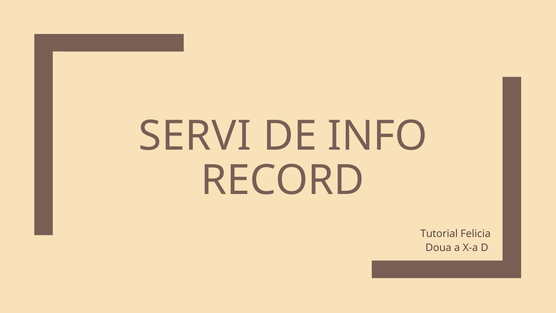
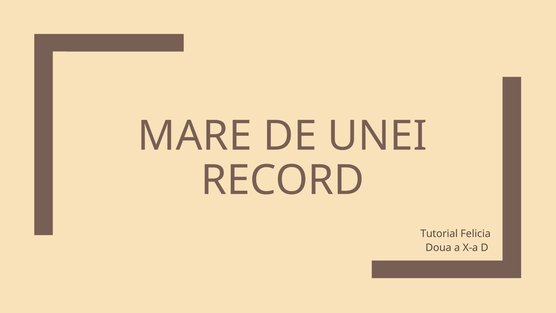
SERVI: SERVI -> MARE (195, 136)
INFO: INFO -> UNEI (377, 136)
